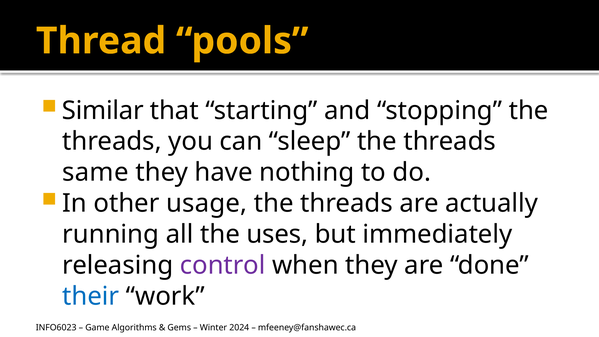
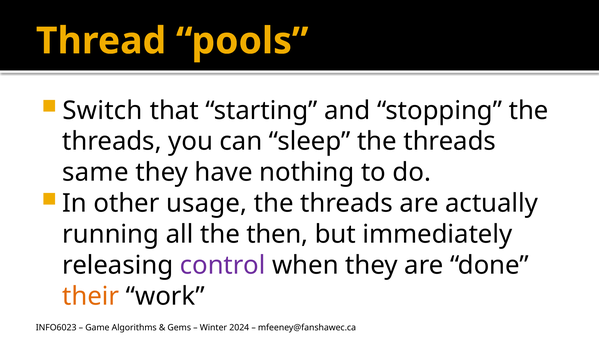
Similar: Similar -> Switch (103, 110)
uses: uses -> then (277, 234)
their colour: blue -> orange (91, 296)
